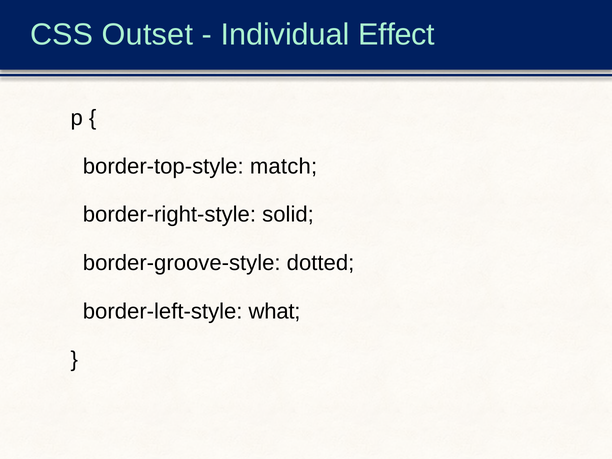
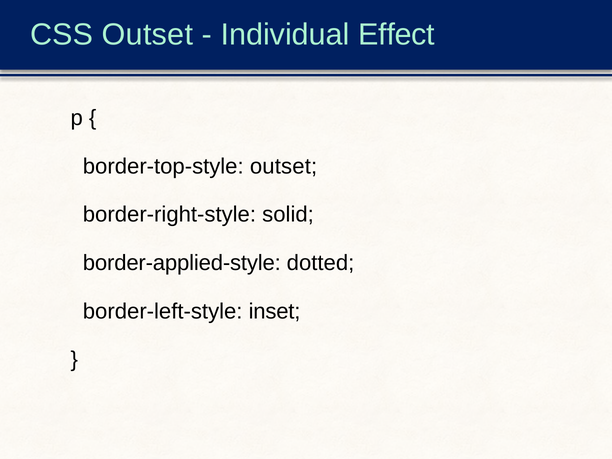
border-top-style match: match -> outset (284, 166)
border-groove-style: border-groove-style -> border-applied-style (182, 263)
what: what -> inset (275, 311)
